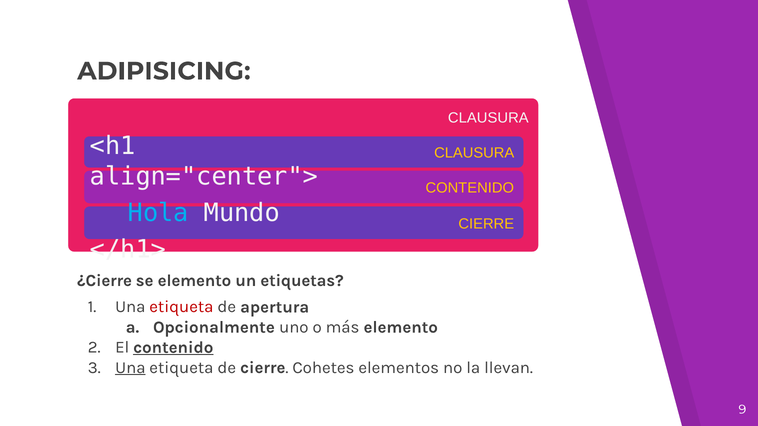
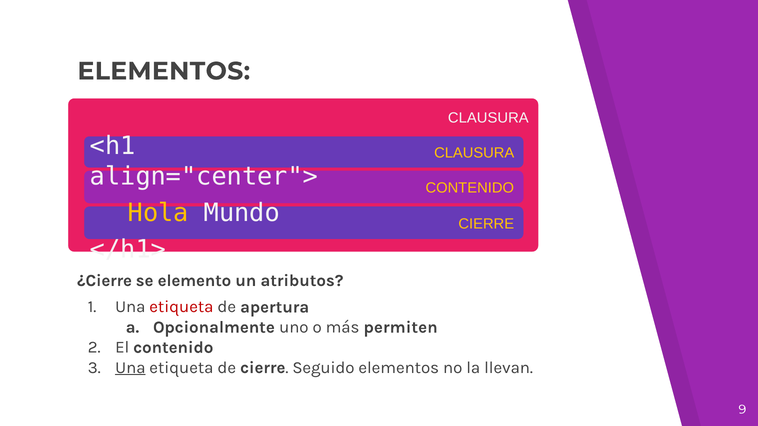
ADIPISICING: ADIPISICING -> ELEMENTOS (164, 71)
Hola colour: light blue -> yellow (158, 213)
etiquetas: etiquetas -> atributos (302, 281)
más elemento: elemento -> permiten (401, 327)
contenido underline: present -> none (173, 348)
Cohetes: Cohetes -> Seguido (323, 368)
